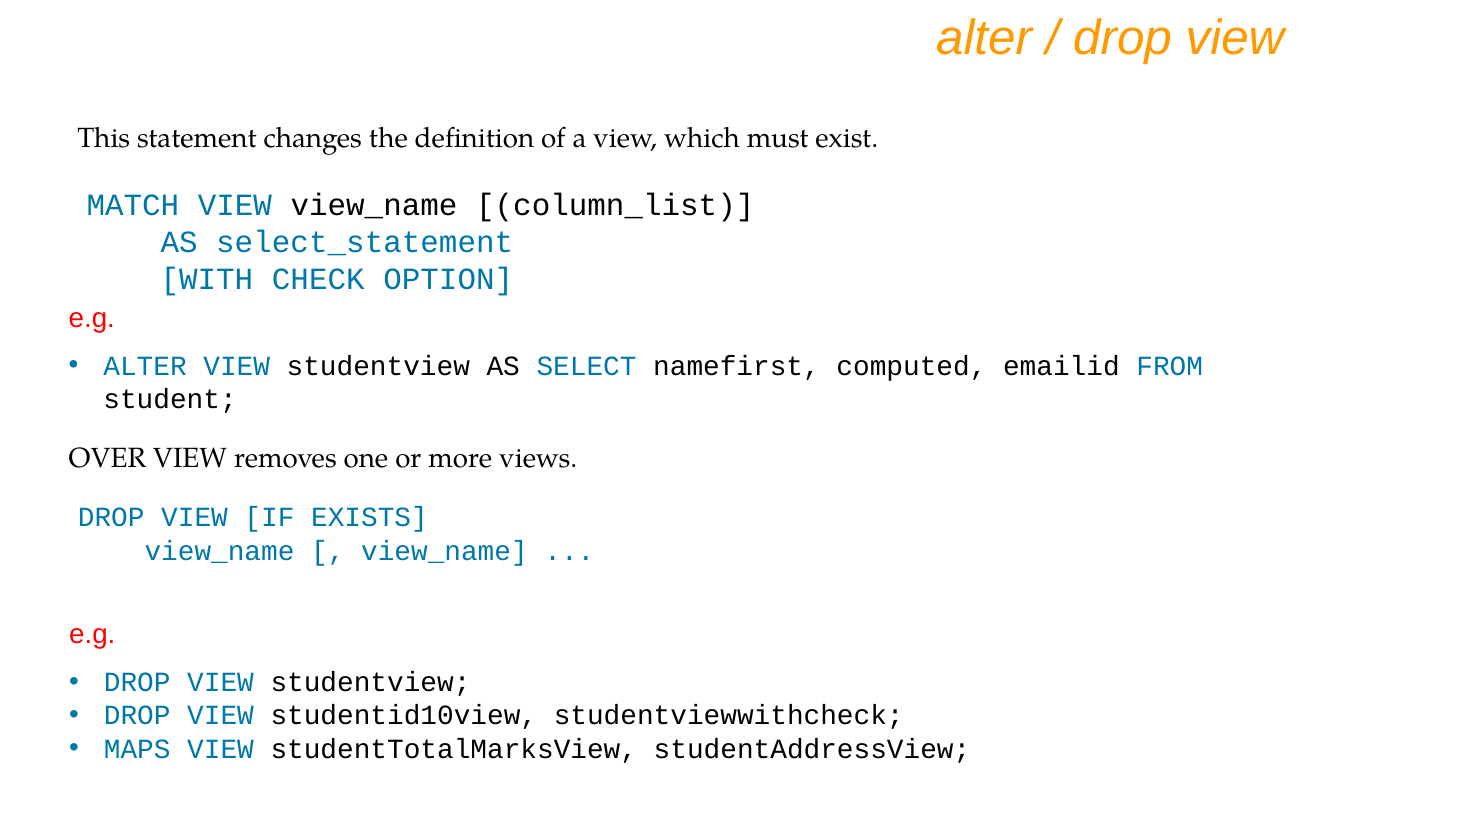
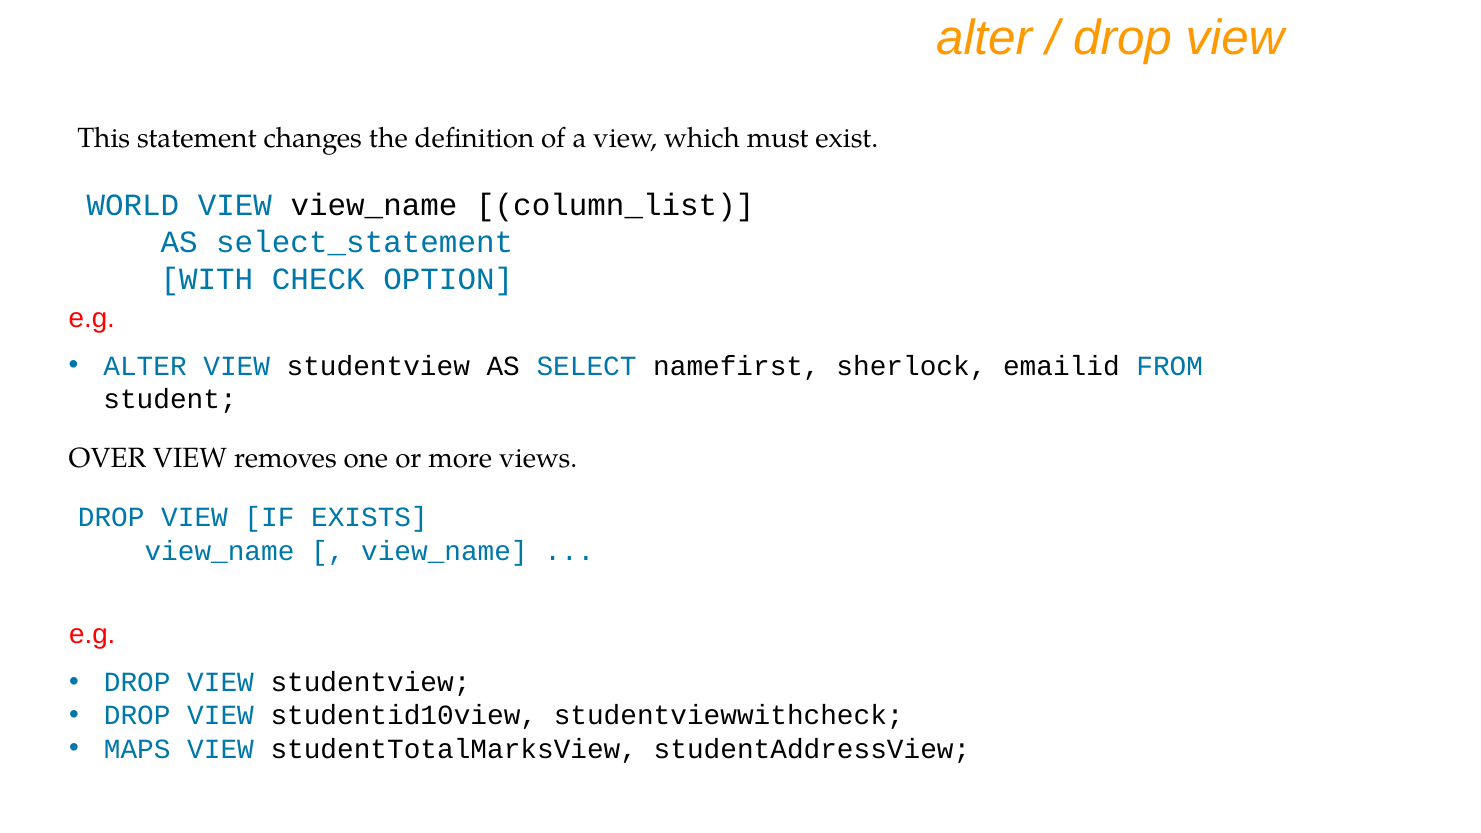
MATCH: MATCH -> WORLD (133, 206)
computed: computed -> sherlock (911, 366)
